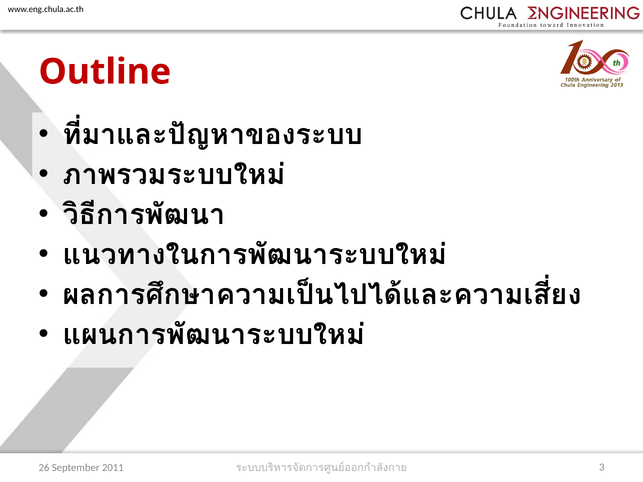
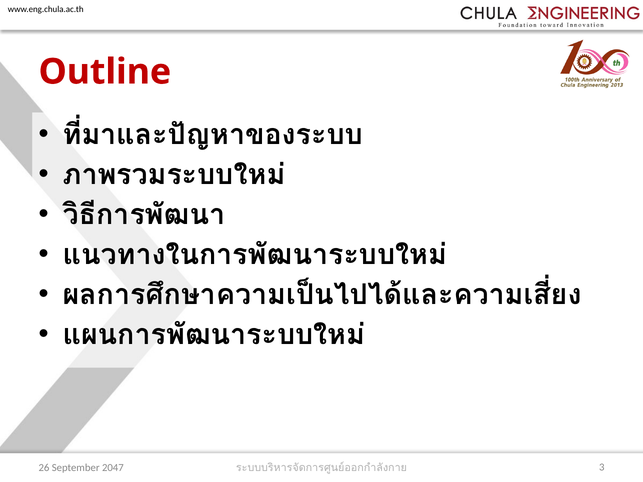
2011: 2011 -> 2047 (113, 468)
